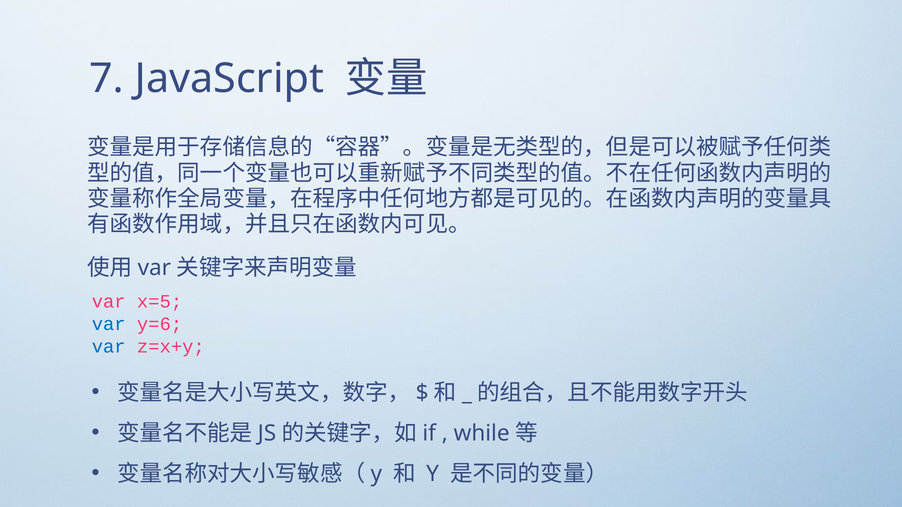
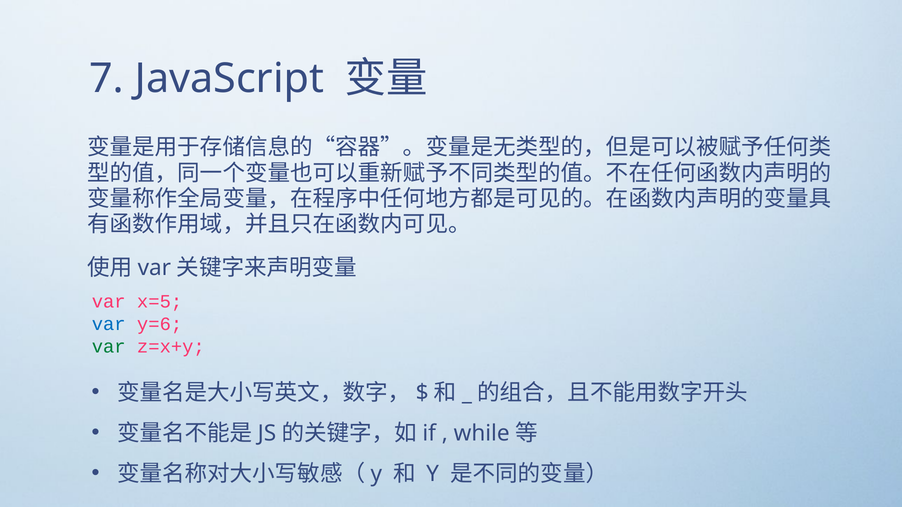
var colour: blue -> green (109, 347)
